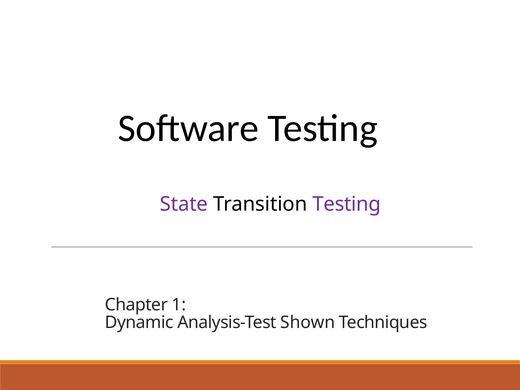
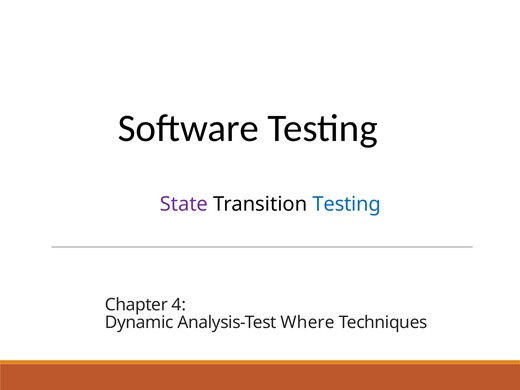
Testing colour: purple -> blue (347, 204)
1: 1 -> 4 (179, 305)
Shown: Shown -> Where (308, 322)
